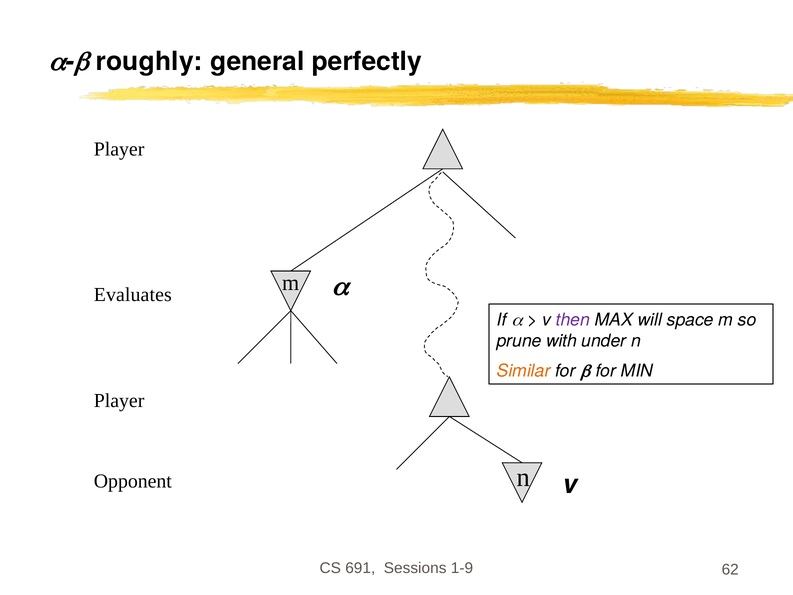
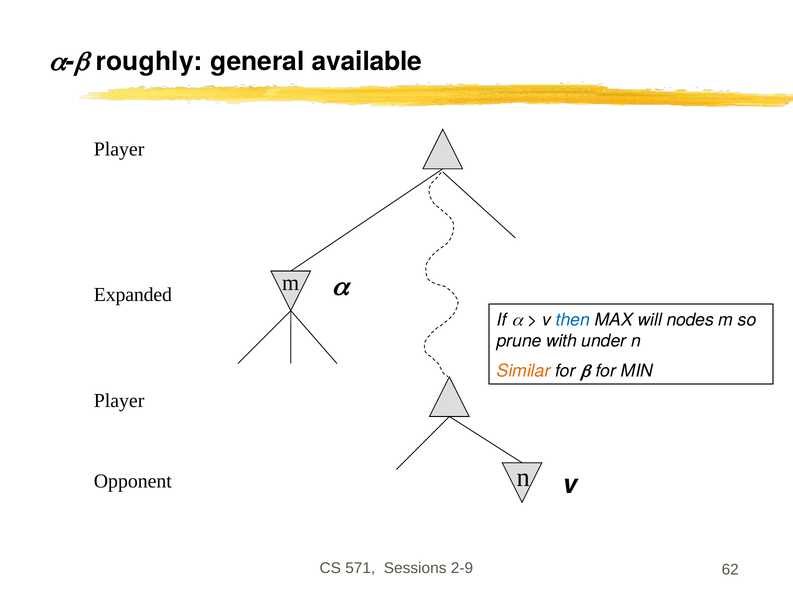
perfectly: perfectly -> available (367, 61)
Evaluates: Evaluates -> Expanded (133, 295)
then colour: purple -> blue (573, 320)
space: space -> nodes (690, 320)
691: 691 -> 571 (360, 568)
1-9: 1-9 -> 2-9 (462, 568)
